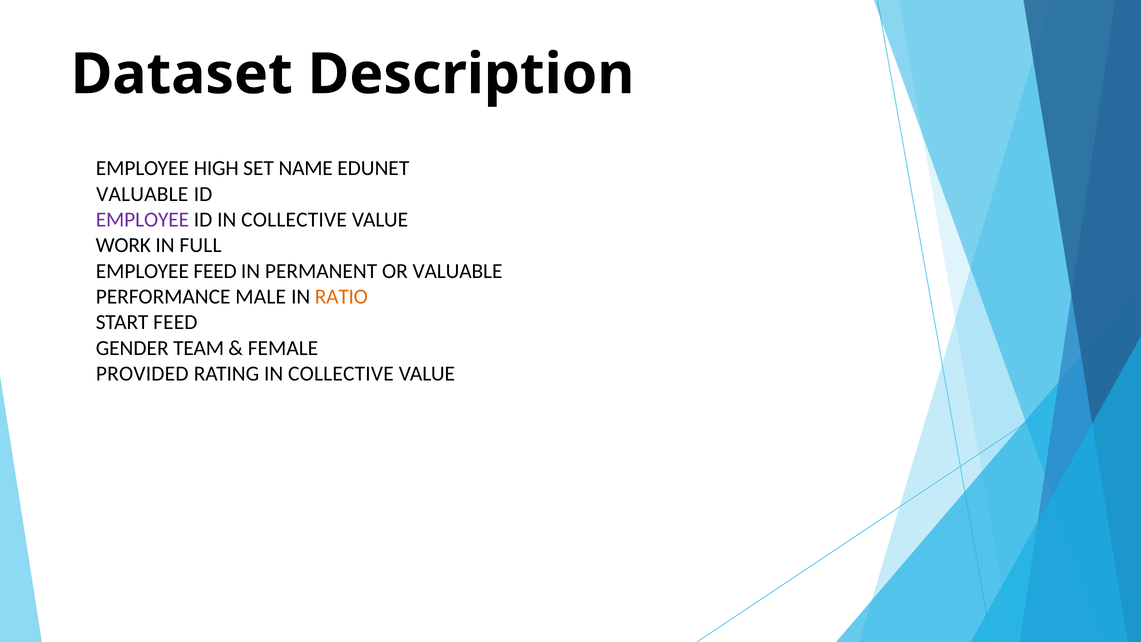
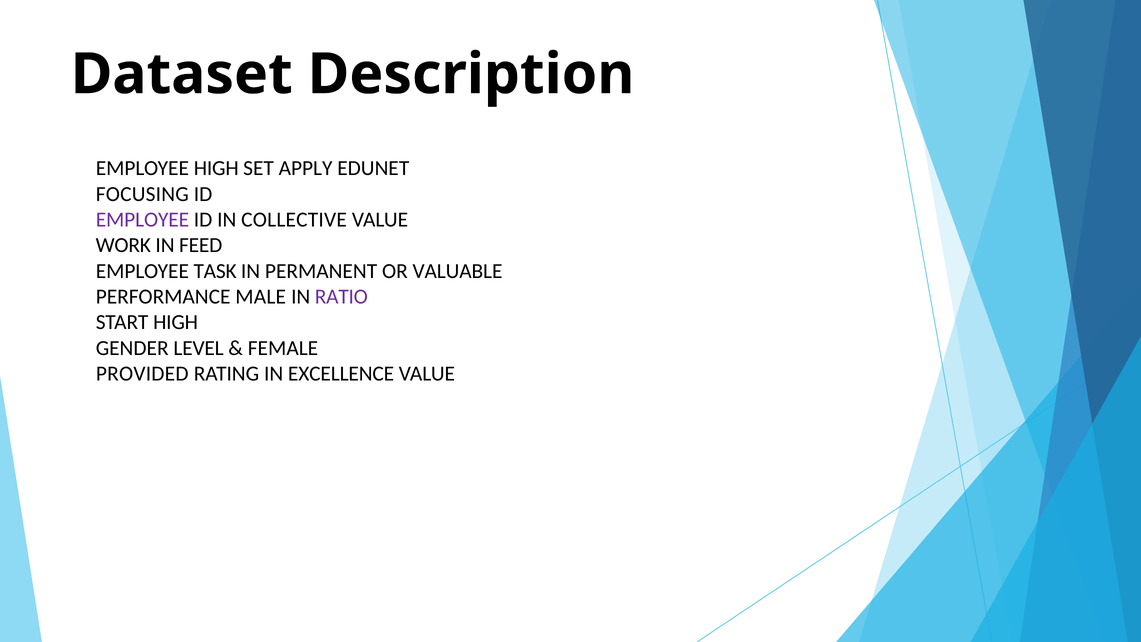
NAME: NAME -> APPLY (306, 168)
VALUABLE: VALUABLE -> FOCUSING (142, 194)
FULL: FULL -> FEED (201, 245)
EMPLOYEE FEED: FEED -> TASK (215, 271)
RATIO colour: orange -> purple (341, 297)
START FEED: FEED -> HIGH (176, 322)
TEAM: TEAM -> LEVEL (199, 348)
RATING IN COLLECTIVE: COLLECTIVE -> EXCELLENCE (341, 374)
